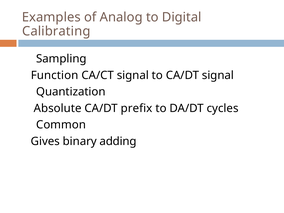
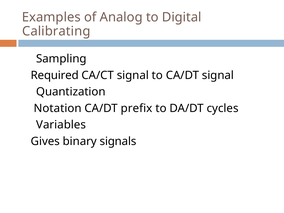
Function: Function -> Required (55, 75)
Absolute: Absolute -> Notation (58, 108)
Common: Common -> Variables (61, 125)
adding: adding -> signals (118, 141)
